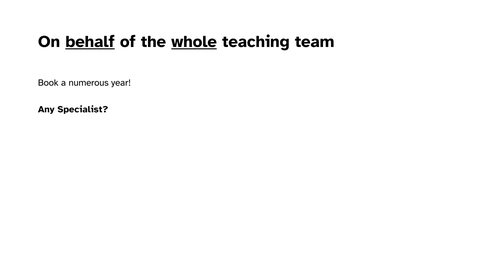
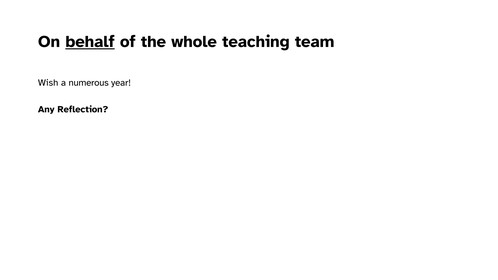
whole underline: present -> none (194, 42)
Book: Book -> Wish (48, 83)
Specialist: Specialist -> Reflection (83, 109)
